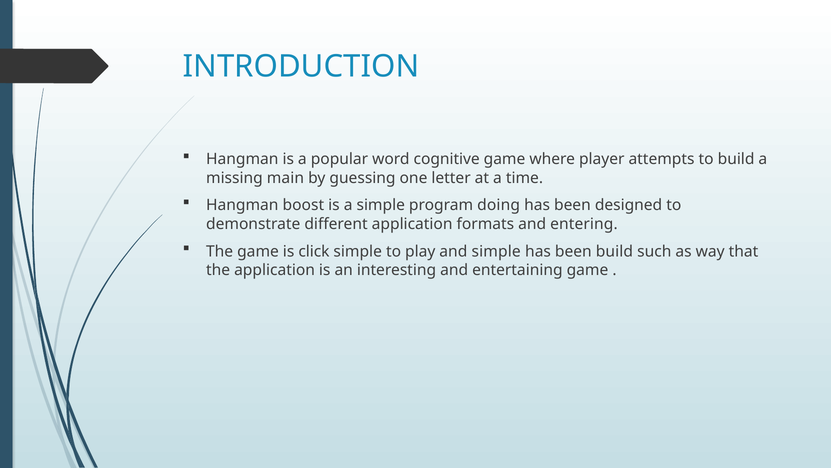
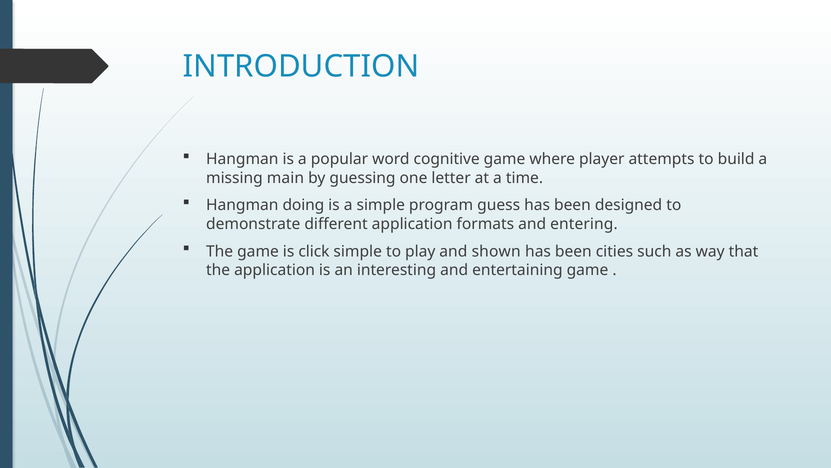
boost: boost -> doing (303, 205)
doing: doing -> guess (499, 205)
and simple: simple -> shown (496, 251)
been build: build -> cities (614, 251)
